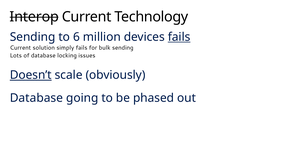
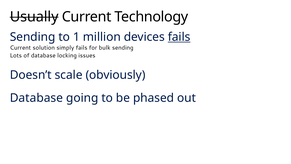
Interop: Interop -> Usually (34, 17)
6: 6 -> 1 (76, 37)
Doesn’t underline: present -> none (31, 75)
